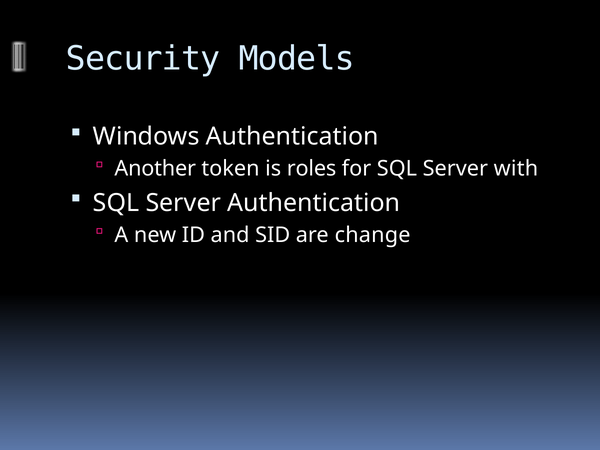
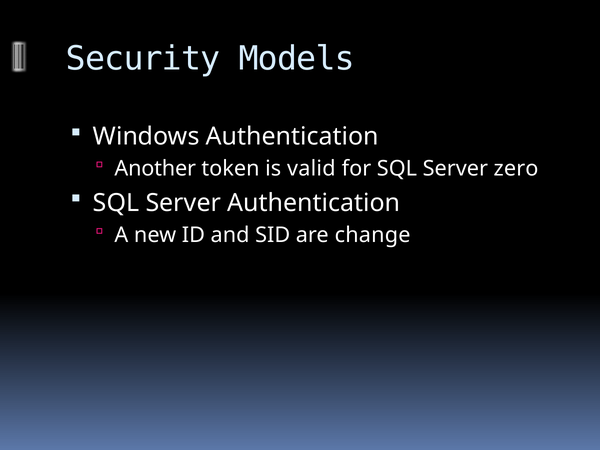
roles: roles -> valid (311, 169)
with: with -> zero (516, 169)
